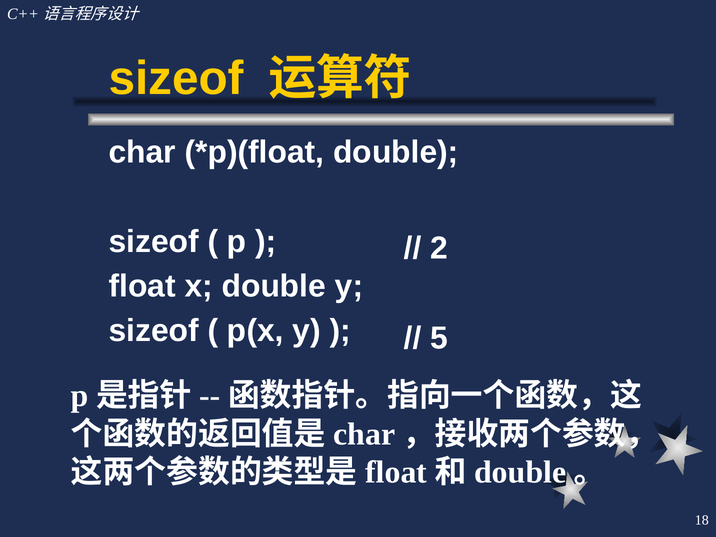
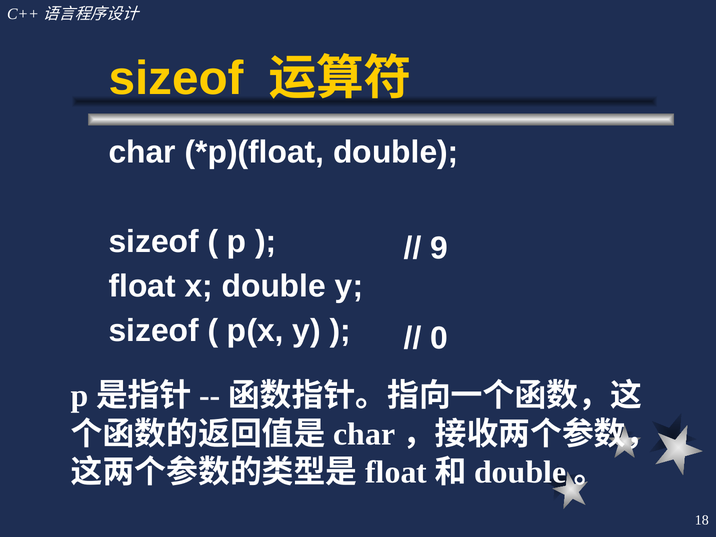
2: 2 -> 9 (439, 248)
5: 5 -> 0 (439, 338)
